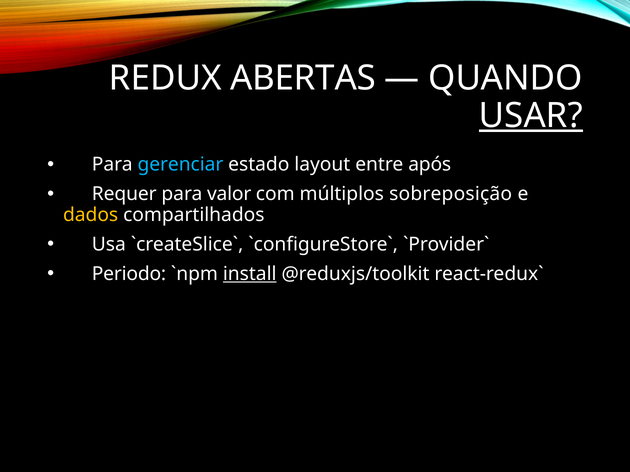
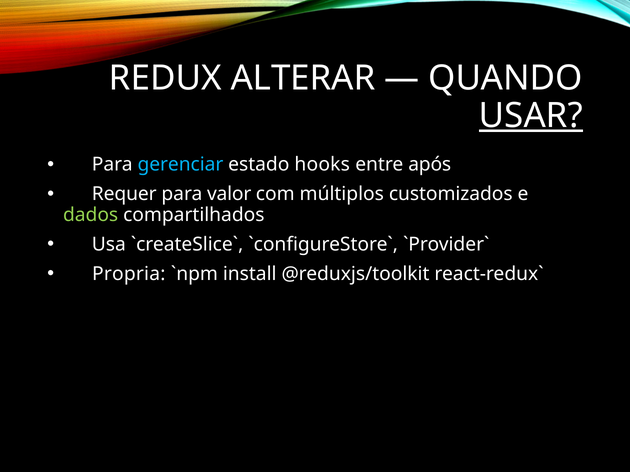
ABERTAS: ABERTAS -> ALTERAR (303, 78)
layout: layout -> hooks (322, 165)
sobreposição: sobreposição -> customizados (451, 194)
dados colour: yellow -> light green (91, 215)
Periodo: Periodo -> Propria (129, 274)
install underline: present -> none (250, 274)
